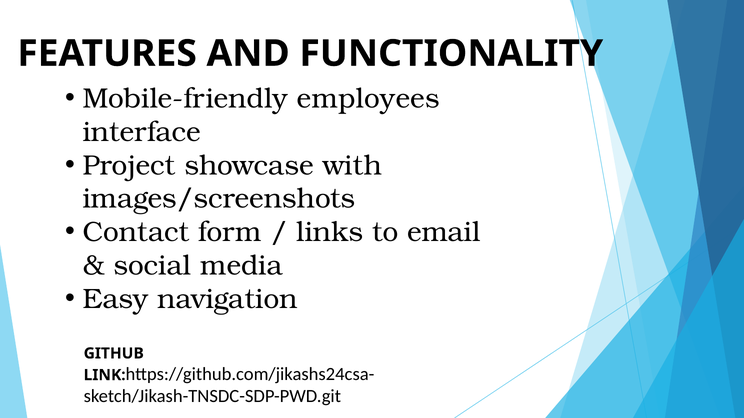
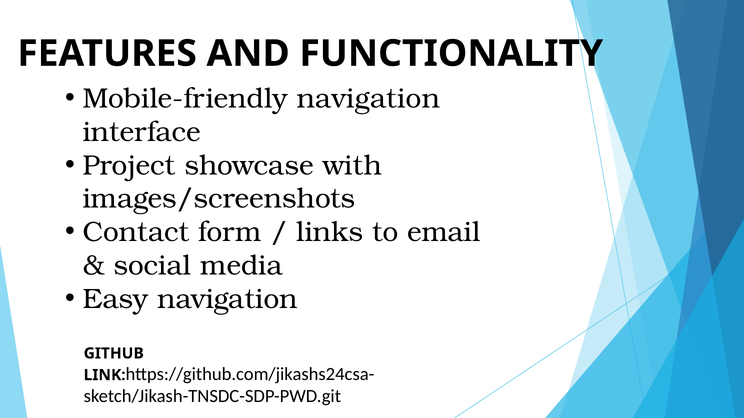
Mobile-friendly employees: employees -> navigation (368, 99)
